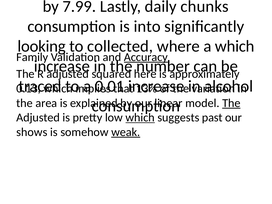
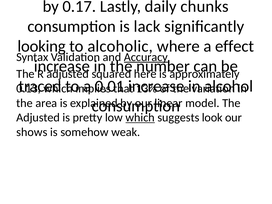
7.99: 7.99 -> 0.17 (79, 6)
into: into -> lack (147, 26)
collected: collected -> alcoholic (120, 46)
a which: which -> effect (235, 46)
Family: Family -> Syntax (32, 57)
The underline: present -> none (231, 103)
past: past -> look (212, 118)
weak underline: present -> none (126, 132)
